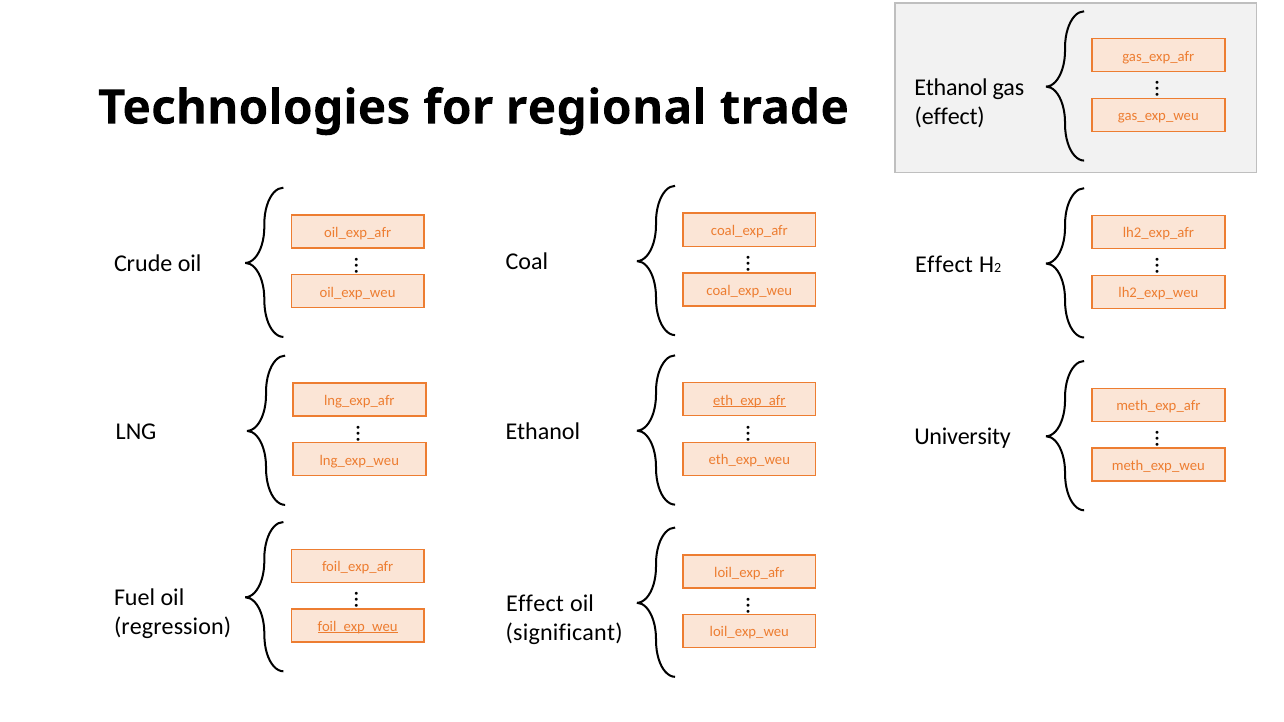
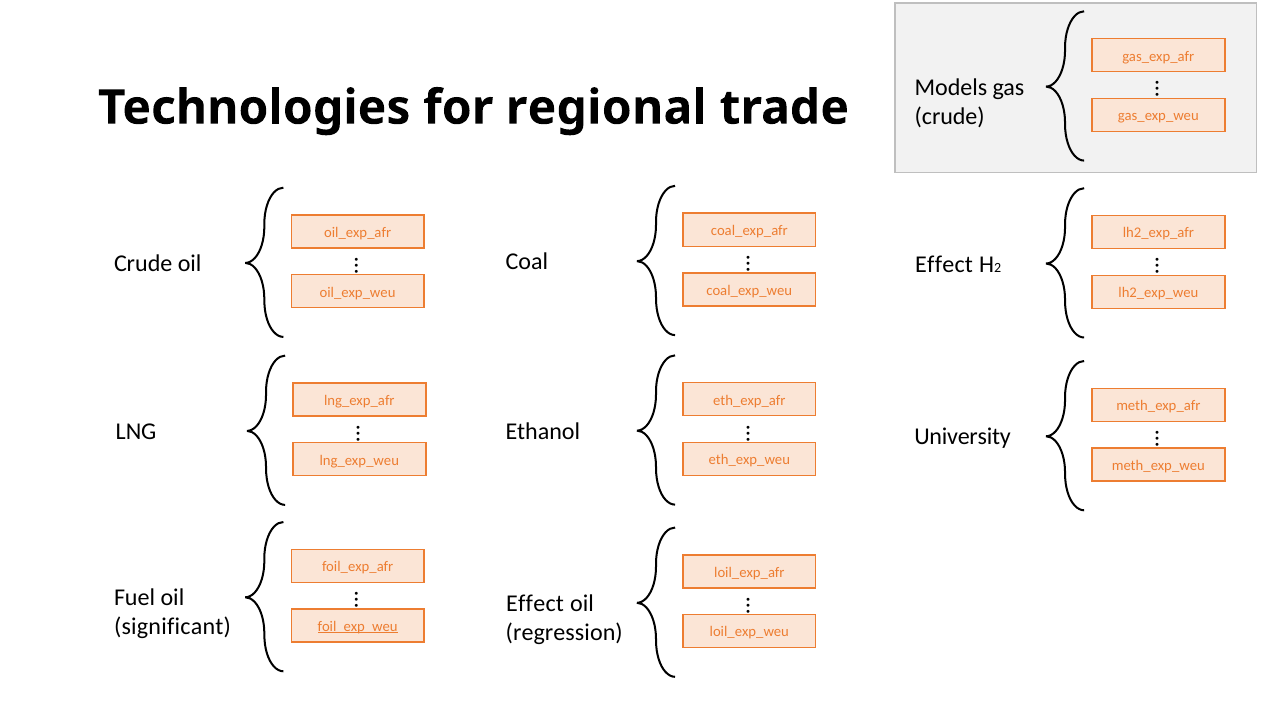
Ethanol: Ethanol -> Models (951, 87)
effect: effect -> crude (950, 116)
eth_exp_afr underline: present -> none (749, 400)
regression: regression -> significant (172, 627)
significant: significant -> regression (564, 633)
